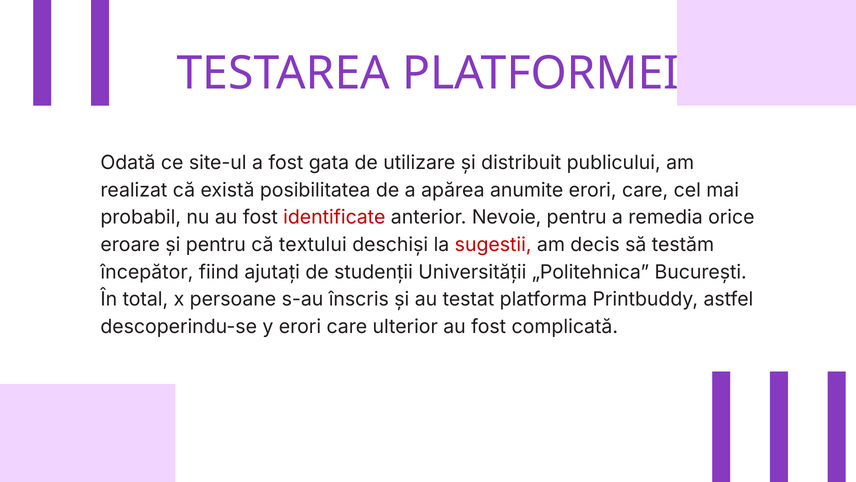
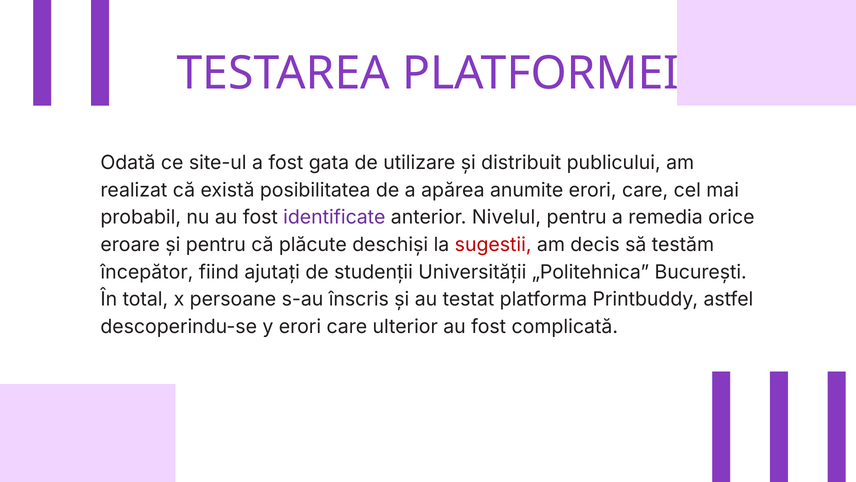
identificate colour: red -> purple (334, 217)
Nevoie: Nevoie -> Nivelul (506, 217)
textului: textului -> plăcute (313, 245)
